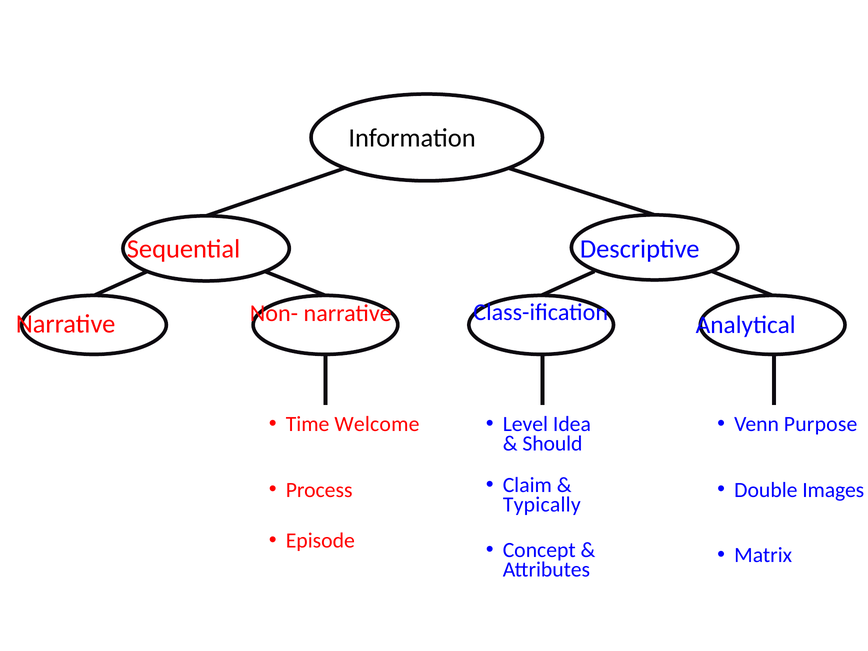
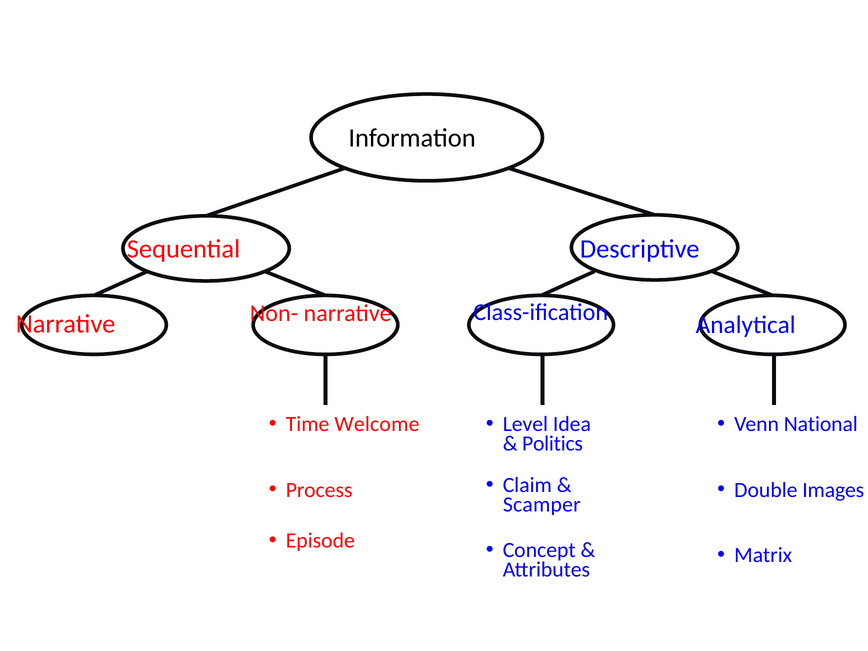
Purpose: Purpose -> National (821, 424)
Should: Should -> Politics (552, 444)
Typically: Typically -> Scamper (542, 504)
